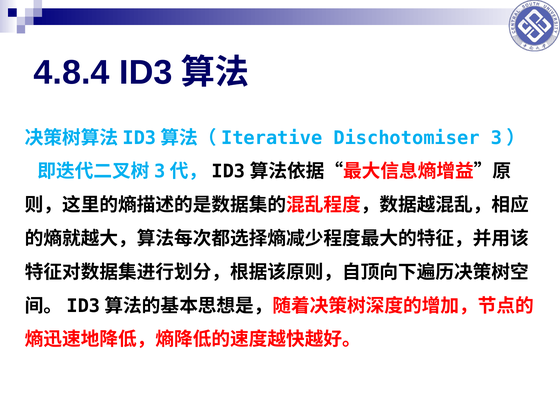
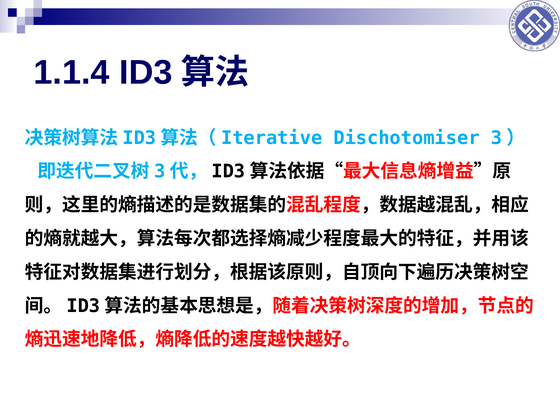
4.8.4: 4.8.4 -> 1.1.4 (72, 72)
